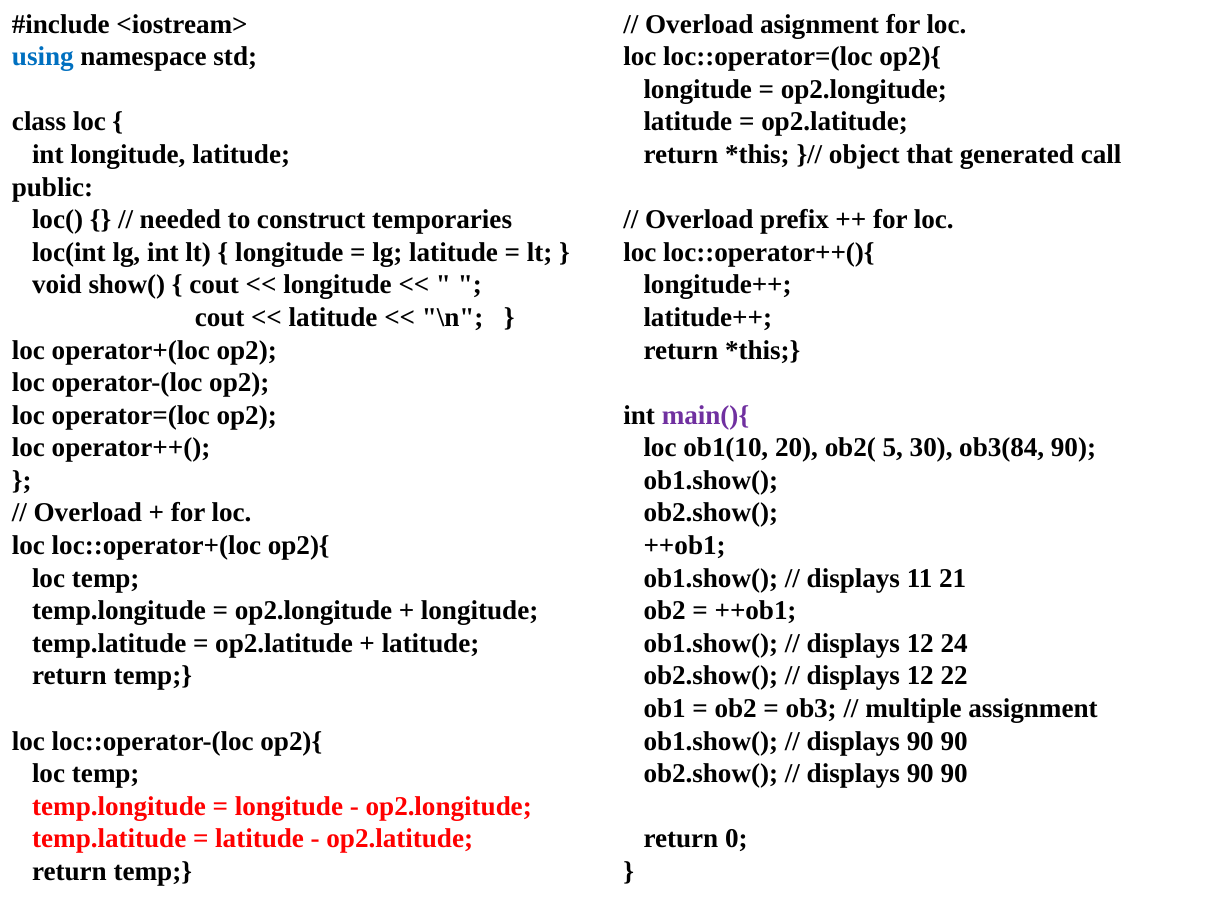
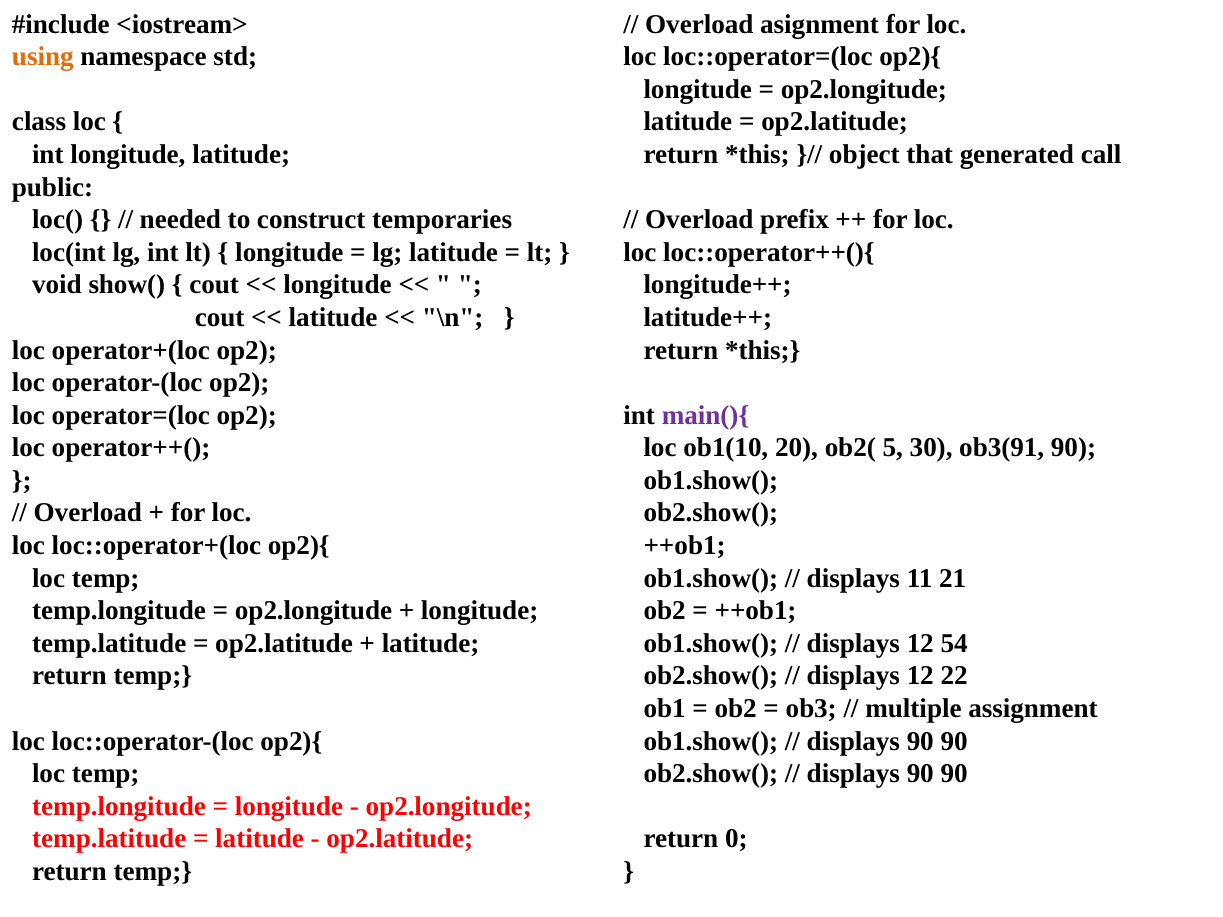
using colour: blue -> orange (43, 57)
ob3(84: ob3(84 -> ob3(91 (1002, 448)
24: 24 -> 54 (954, 644)
